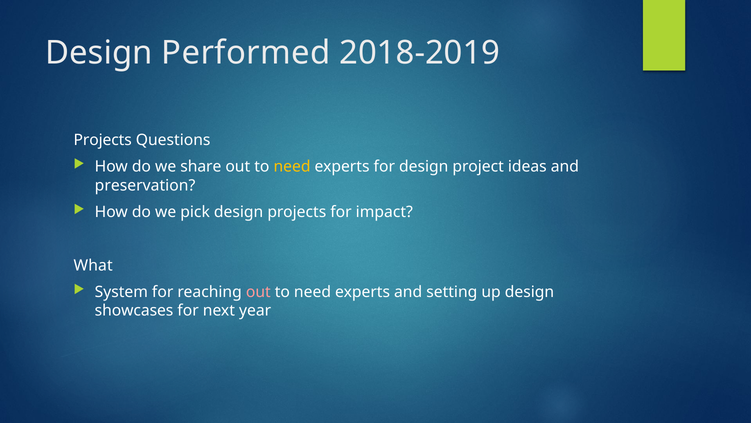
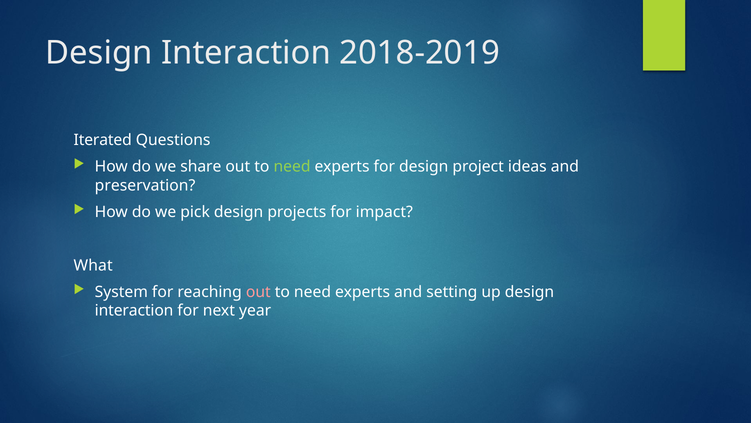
Performed: Performed -> Interaction (246, 53)
Projects: Projects -> Iterated (103, 140)
need colour: yellow -> light green (292, 166)
showcases: showcases -> interaction (134, 310)
